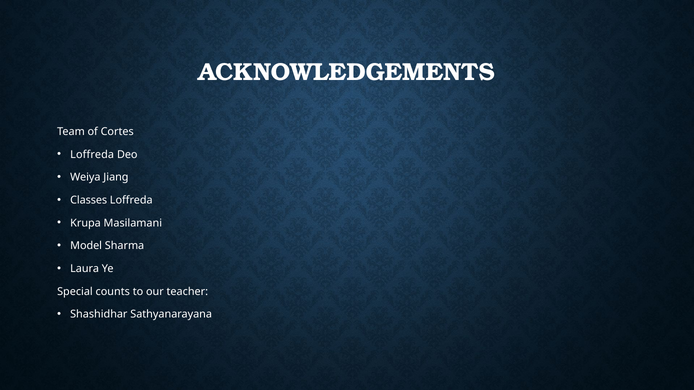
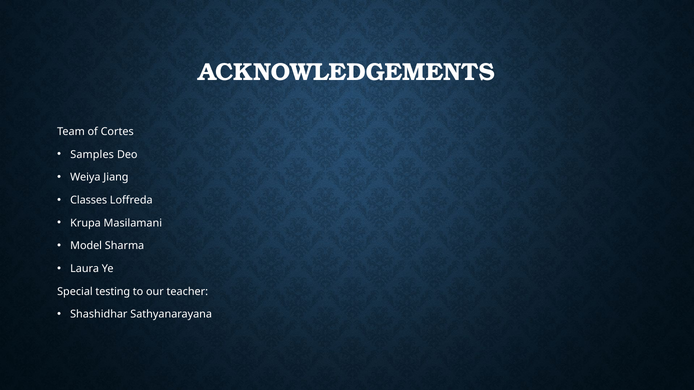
Loffreda: Loffreda -> Samples (92, 155)
counts: counts -> testing (113, 292)
